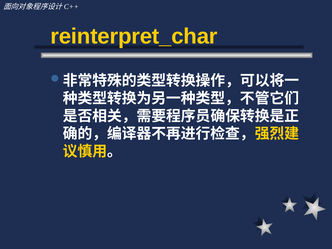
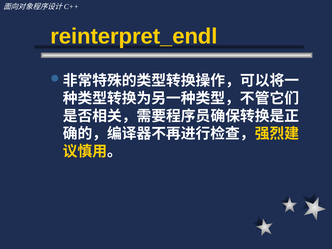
reinterpret_char: reinterpret_char -> reinterpret_endl (134, 36)
